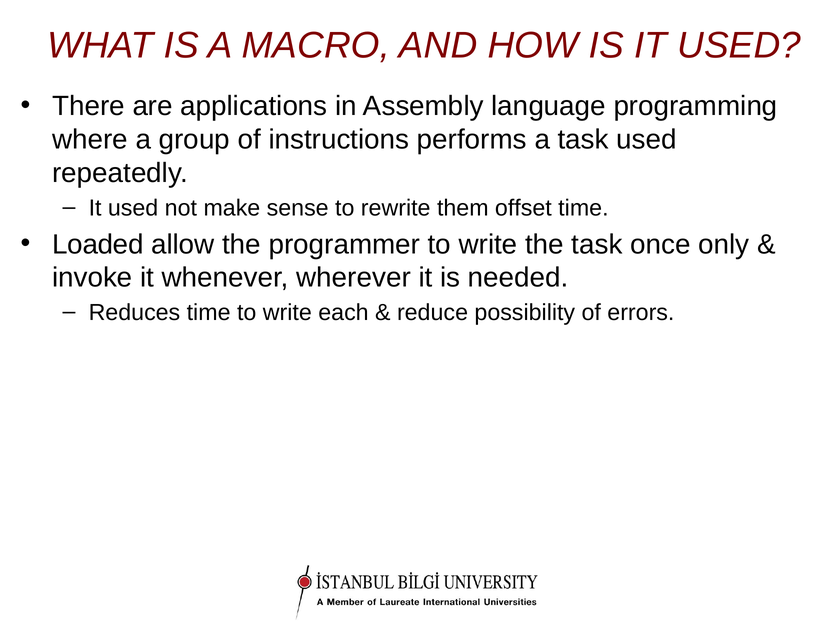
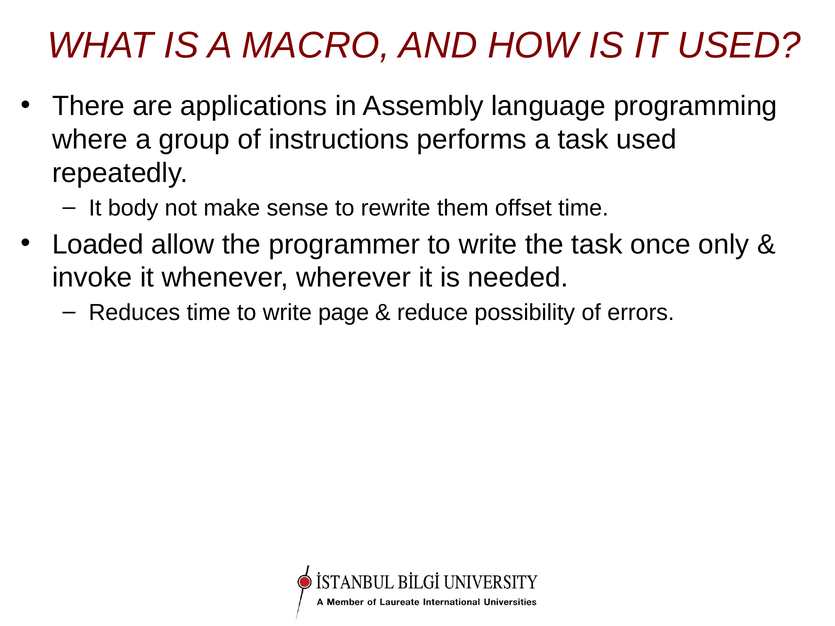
used: used -> body (133, 208)
each: each -> page (344, 313)
